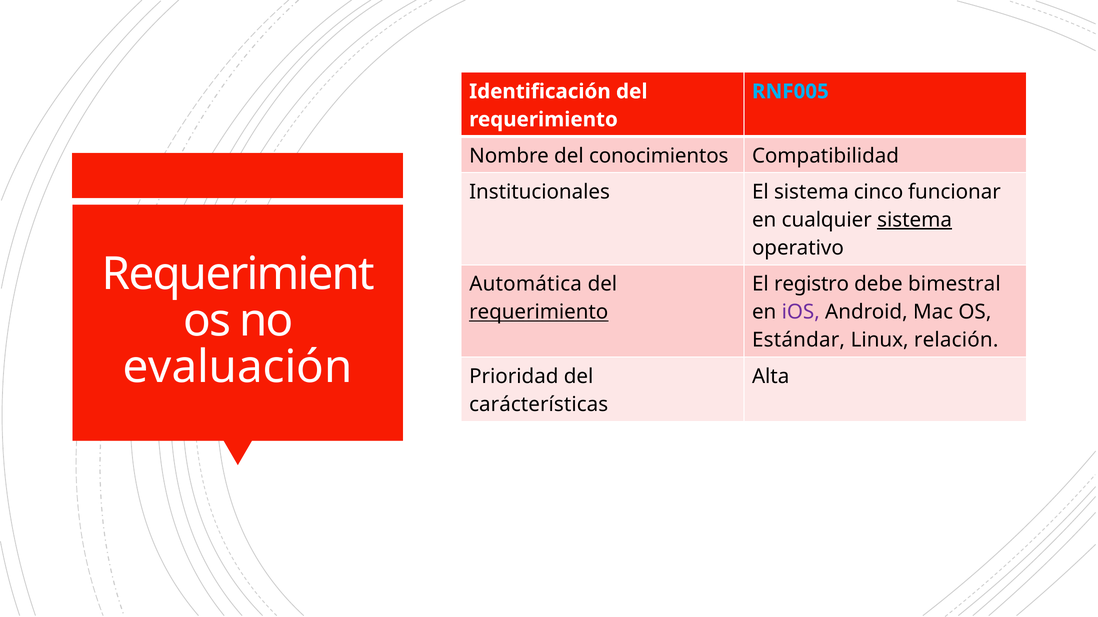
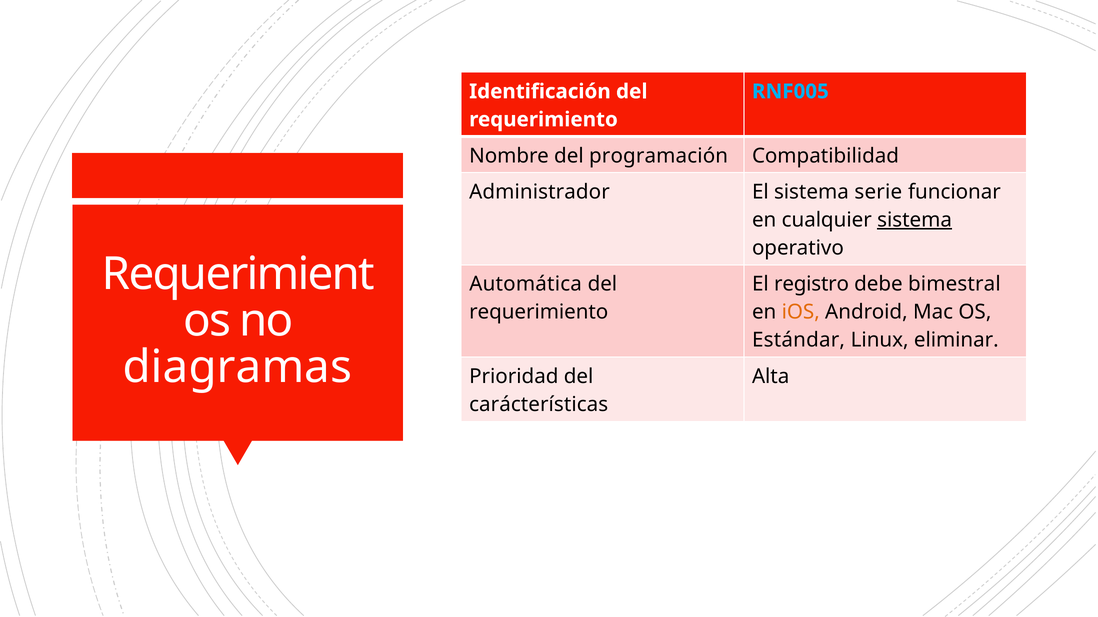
conocimientos: conocimientos -> programación (659, 156)
Institucionales: Institucionales -> Administrador (539, 192)
cinco: cinco -> serie (878, 192)
requerimiento underline: present -> none (539, 312)
iOS colour: purple -> orange (801, 312)
relación: relación -> eliminar (956, 340)
evaluación: evaluación -> diagramas (237, 368)
